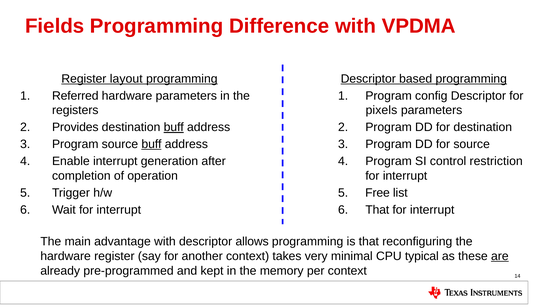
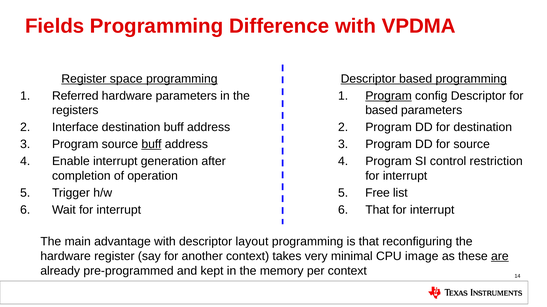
layout: layout -> space (126, 79)
Program underline: none -> present (389, 96)
pixels: pixels -> based (382, 111)
Provides: Provides -> Interface (75, 128)
buff underline: present -> none (174, 128)
allows: allows -> layout (252, 242)
typical: typical -> image (422, 257)
